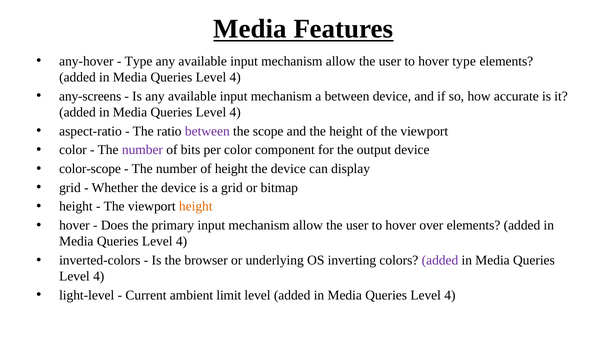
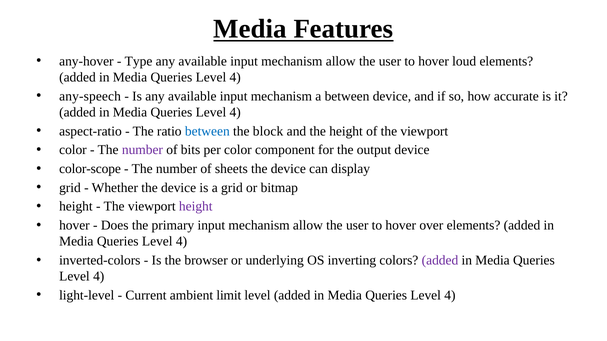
hover type: type -> loud (464, 61)
any-screens: any-screens -> any-speech (90, 96)
between colour: purple -> blue (207, 131)
scope: scope -> block (268, 131)
of height: height -> sheets (231, 169)
height colour: orange -> purple (196, 207)
